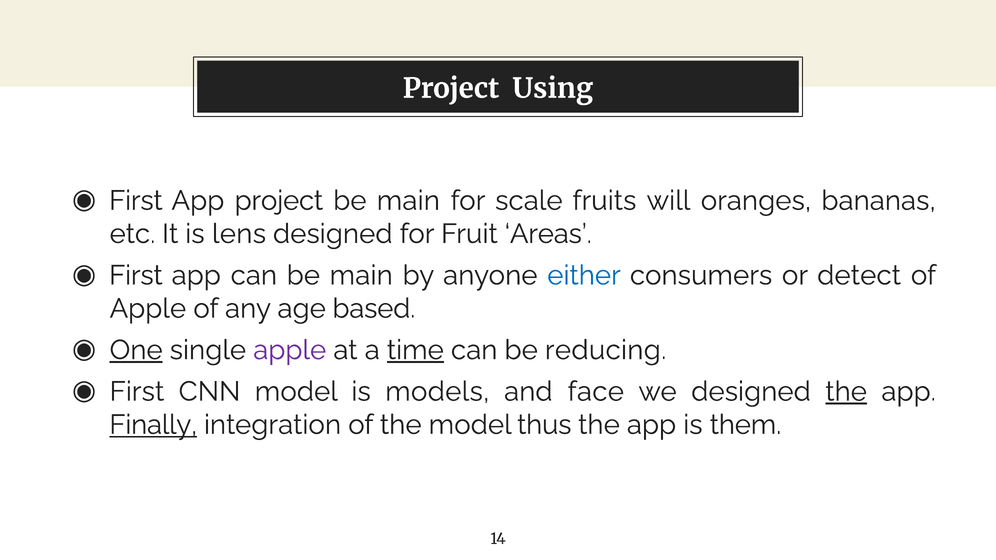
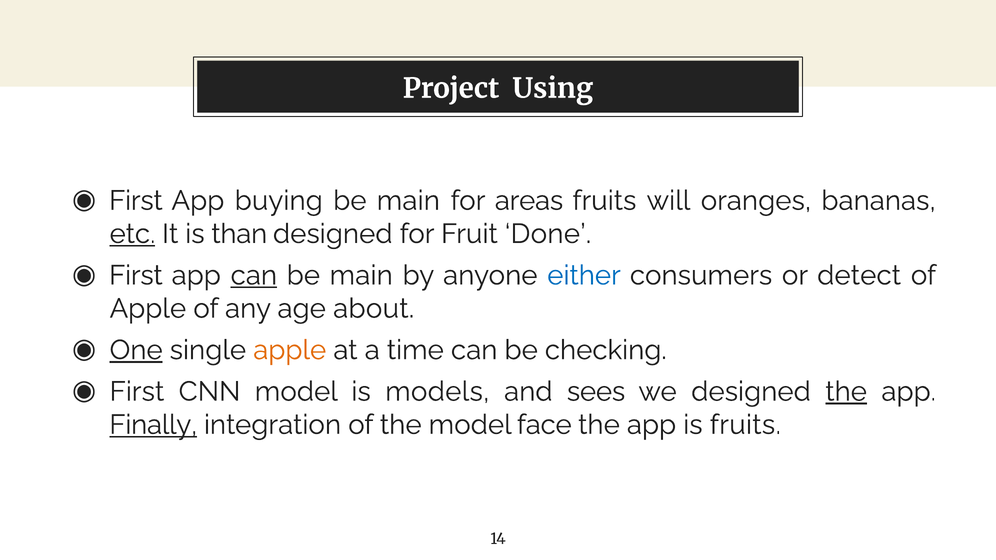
App project: project -> buying (279, 201)
scale: scale -> areas (529, 201)
etc underline: none -> present (132, 234)
lens: lens -> than (239, 234)
Areas: Areas -> Done (548, 234)
can underline: none -> present (254, 275)
based: based -> about (374, 309)
apple colour: purple -> orange (290, 350)
time underline: present -> none (415, 350)
reducing: reducing -> checking (606, 350)
face: face -> sees (596, 392)
thus: thus -> face (544, 425)
is them: them -> fruits (745, 425)
